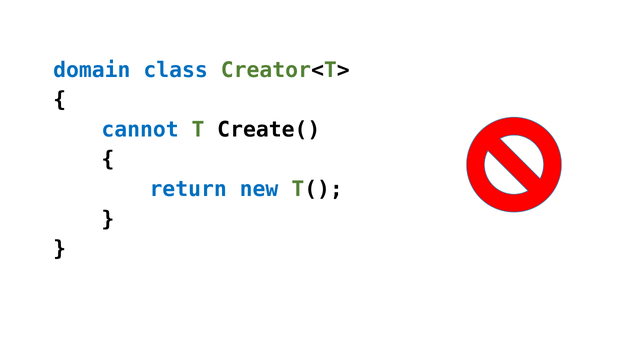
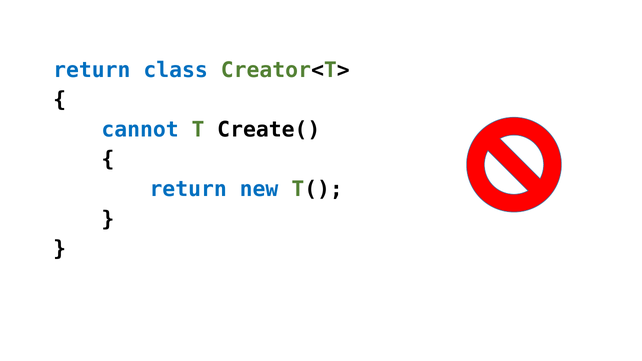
domain: domain -> return (92, 70)
